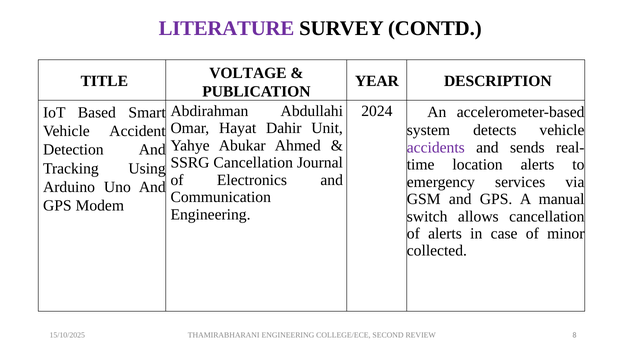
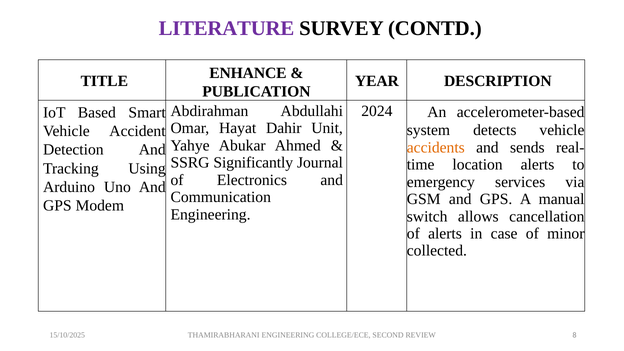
VOLTAGE: VOLTAGE -> ENHANCE (248, 73)
accidents colour: purple -> orange (436, 147)
SSRG Cancellation: Cancellation -> Significantly (253, 163)
